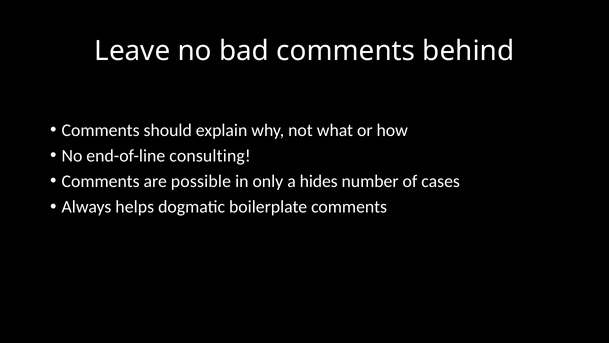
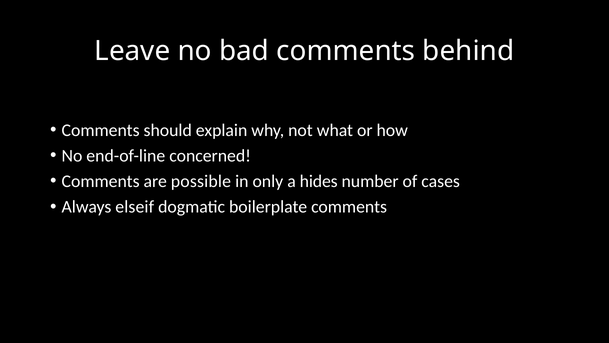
consulting: consulting -> concerned (210, 156)
helps: helps -> elseif (135, 207)
